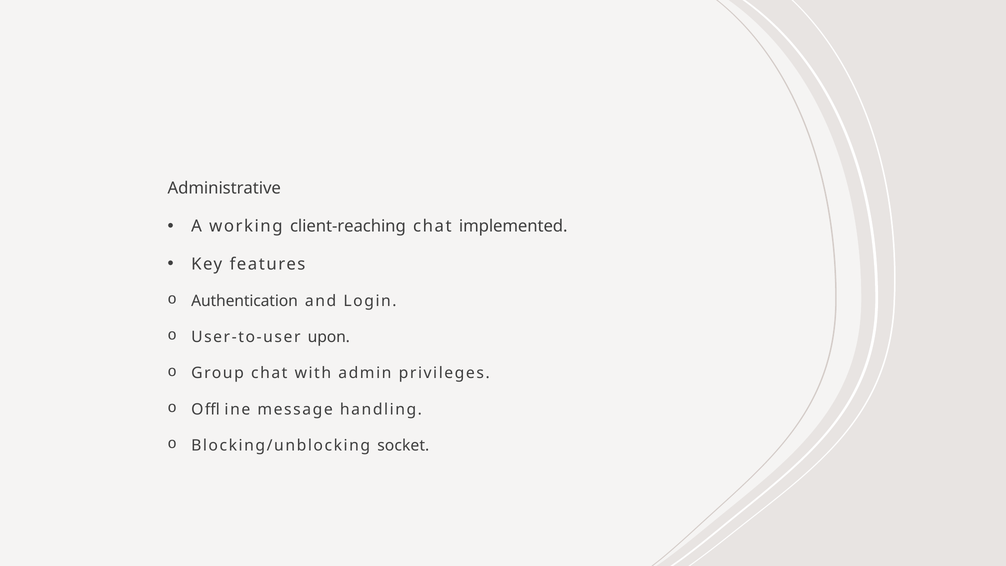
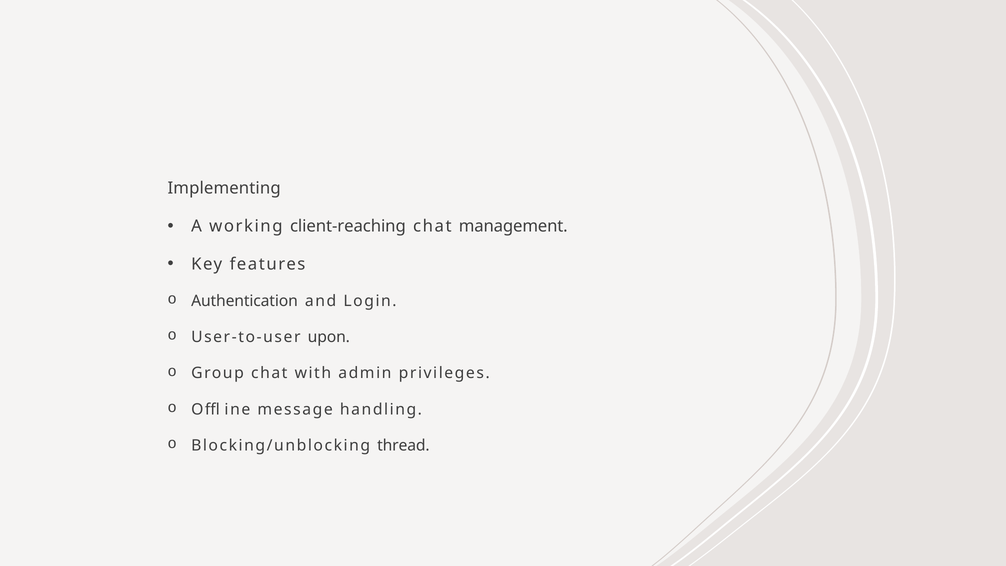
Administrative: Administrative -> Implementing (224, 188)
implemented: implemented -> management (513, 226)
socket: socket -> thread (403, 445)
